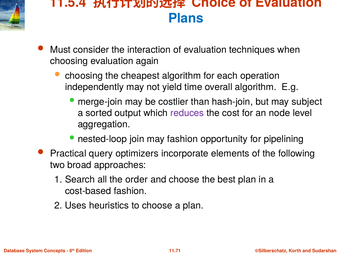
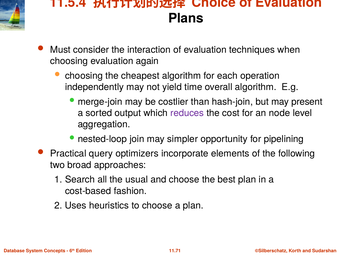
Plans colour: blue -> black (186, 18)
subject: subject -> present (307, 102)
may fashion: fashion -> simpler (183, 139)
order: order -> usual (137, 180)
